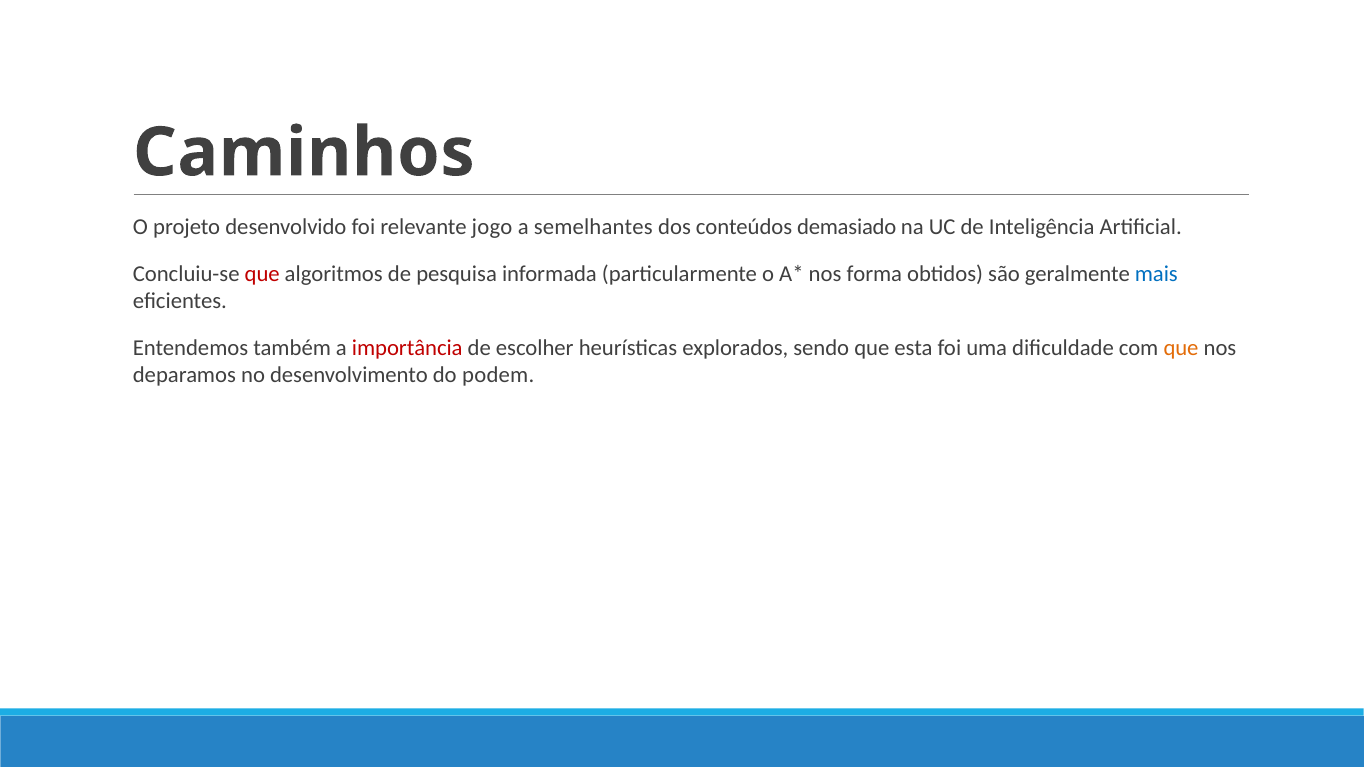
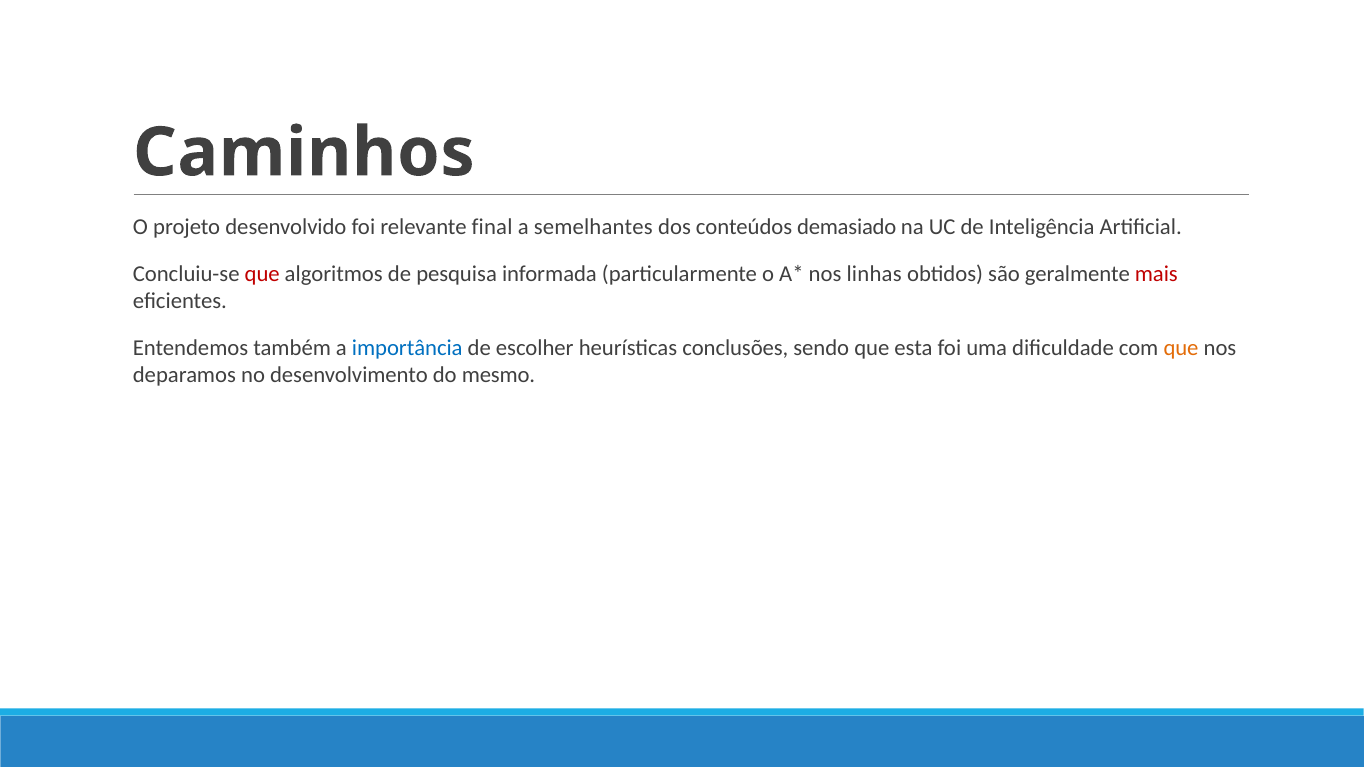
jogo: jogo -> final (492, 227)
forma: forma -> linhas (874, 274)
mais colour: blue -> red (1156, 274)
importância colour: red -> blue (407, 348)
explorados: explorados -> conclusões (735, 348)
podem: podem -> mesmo (498, 375)
